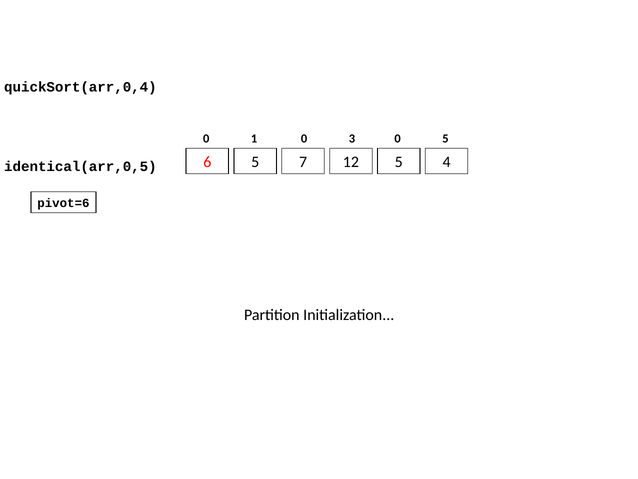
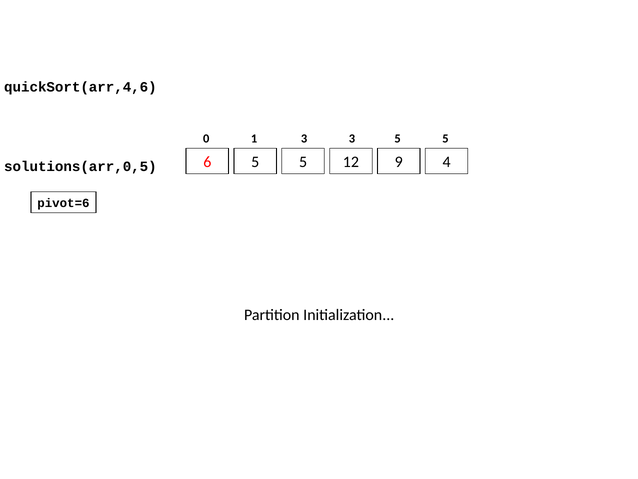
quickSort(arr,0,4: quickSort(arr,0,4 -> quickSort(arr,4,6 (80, 87)
1 0: 0 -> 3 (304, 138)
3 0: 0 -> 5 (398, 138)
6 5 7: 7 -> 5 (303, 162)
12 5: 5 -> 9 (399, 162)
identical(arr,0,5: identical(arr,0,5 -> solutions(arr,0,5 (80, 166)
